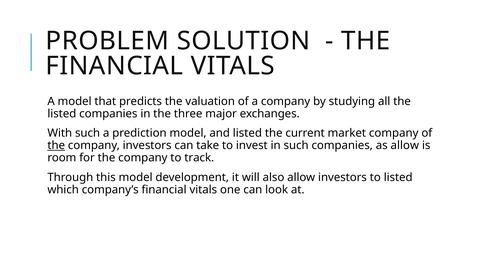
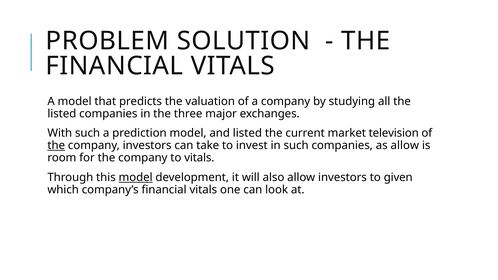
market company: company -> television (394, 133)
to track: track -> vitals (199, 158)
model underline: none -> present (136, 177)
to listed: listed -> given (398, 177)
